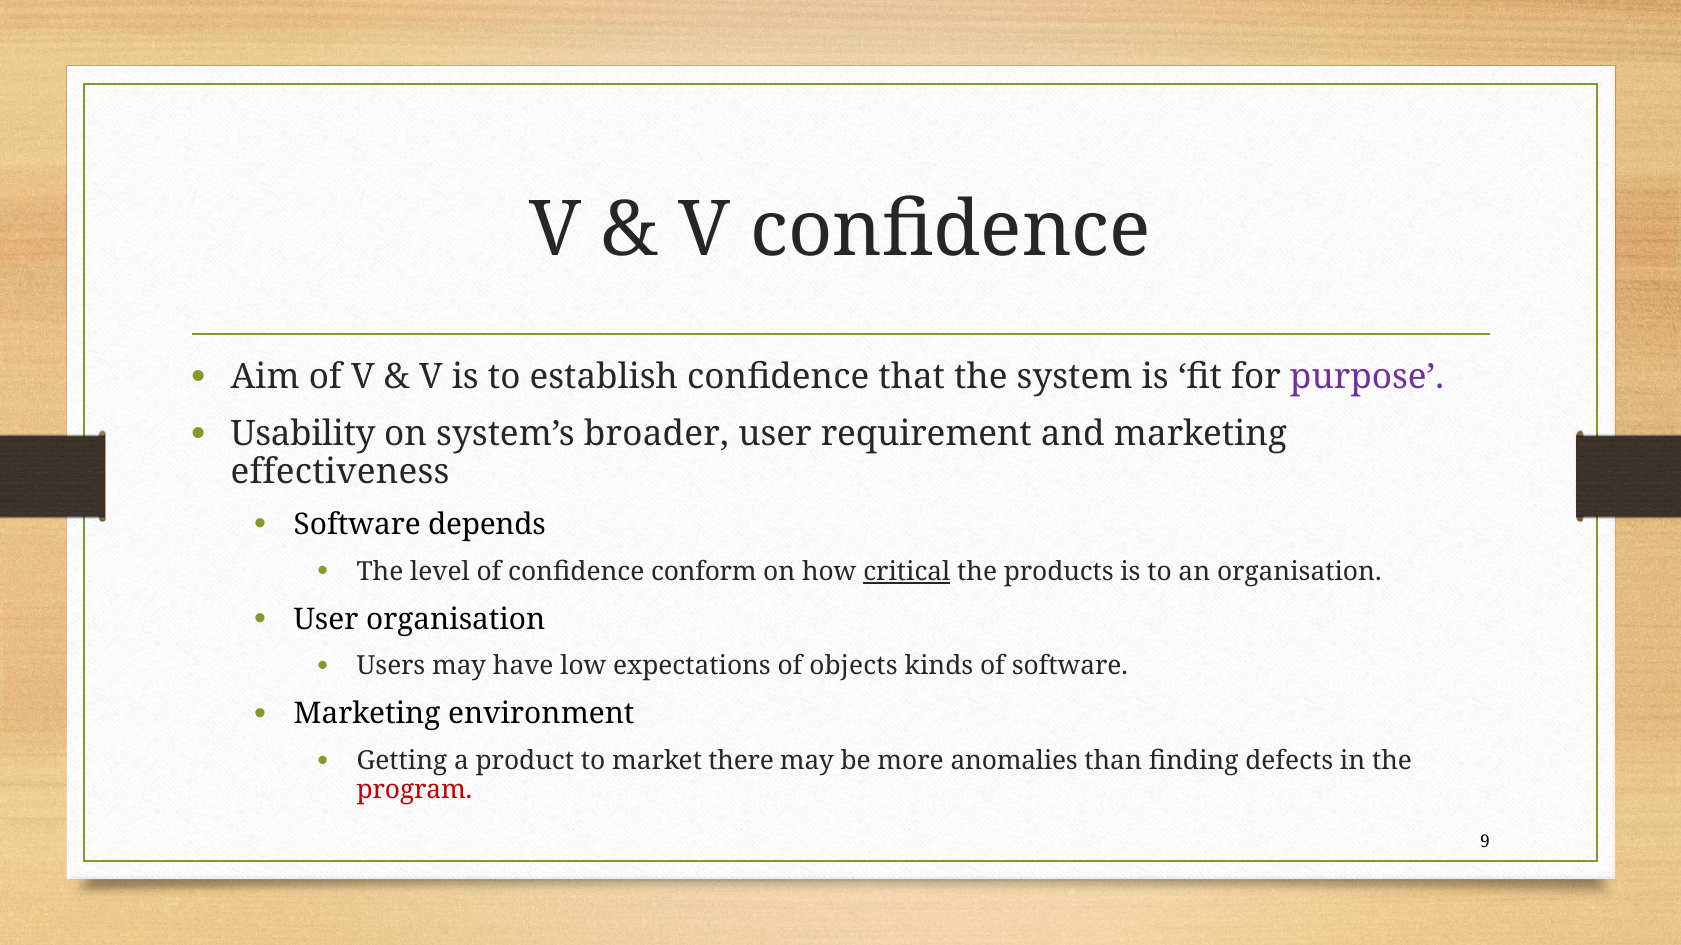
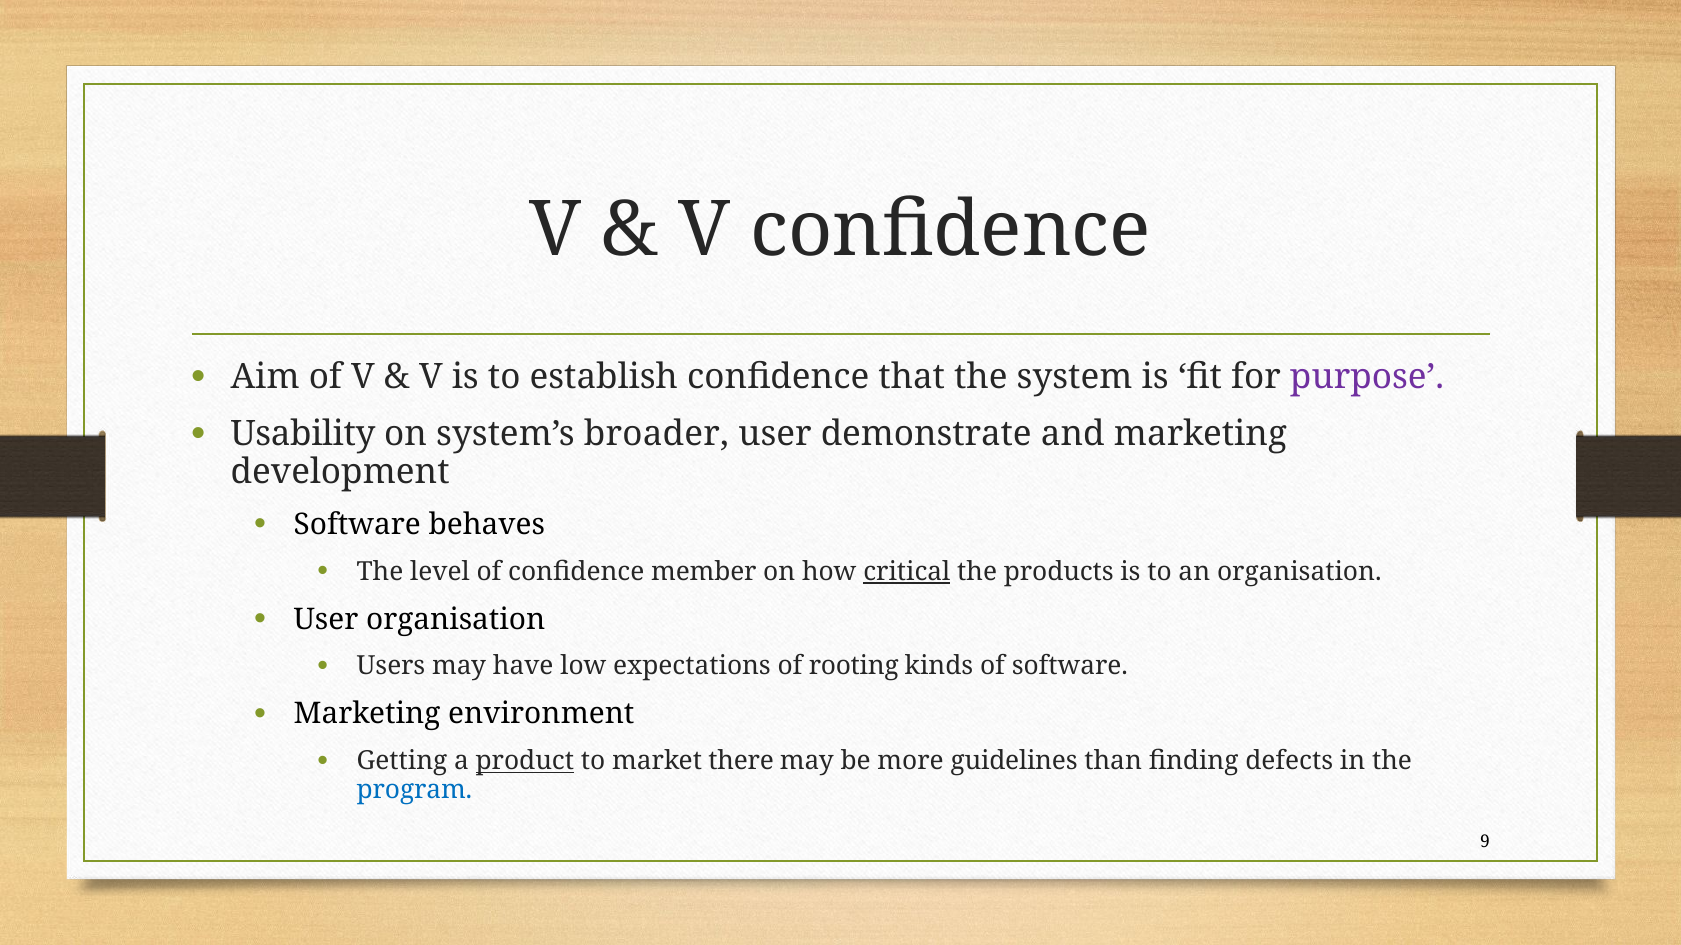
requirement: requirement -> demonstrate (926, 434)
effectiveness: effectiveness -> development (340, 472)
depends: depends -> behaves (487, 525)
conform: conform -> member (704, 572)
objects: objects -> rooting (854, 667)
product underline: none -> present (525, 762)
anomalies: anomalies -> guidelines (1014, 762)
program colour: red -> blue (414, 790)
